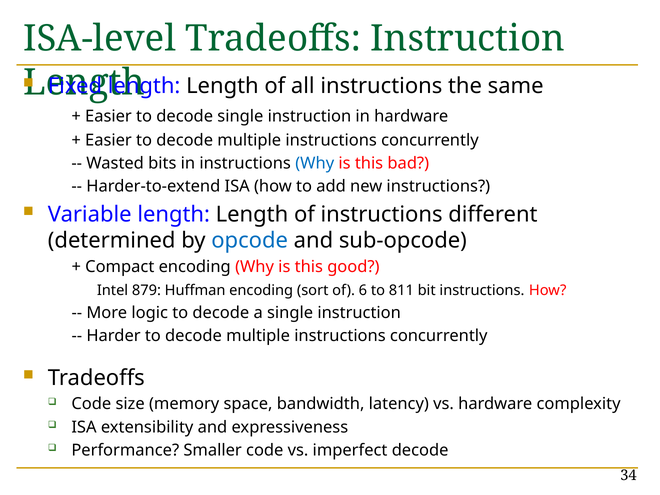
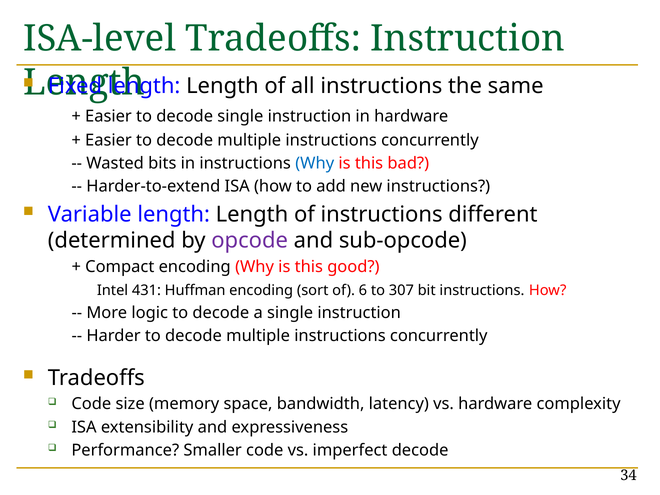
opcode colour: blue -> purple (250, 241)
879: 879 -> 431 (146, 290)
811: 811 -> 307 (401, 290)
